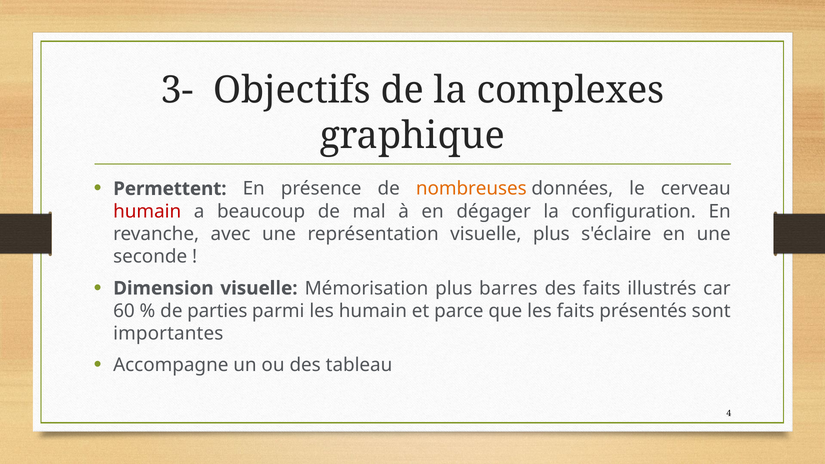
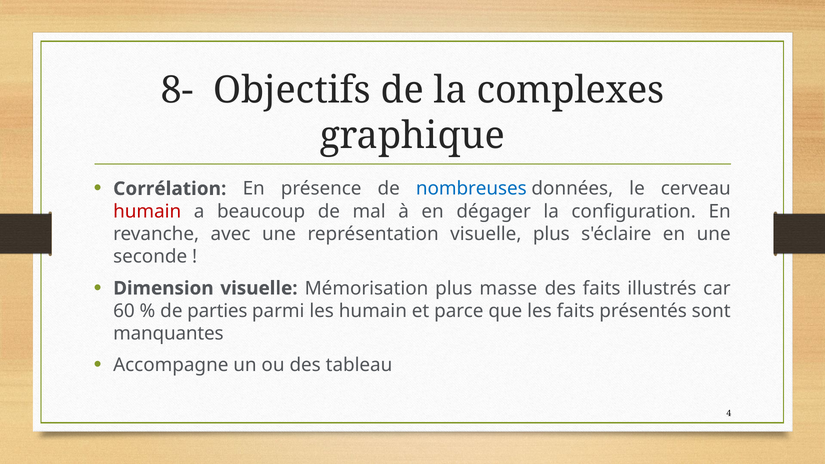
3-: 3- -> 8- (177, 91)
Permettent: Permettent -> Corrélation (170, 189)
nombreuses colour: orange -> blue (471, 189)
barres: barres -> masse (508, 288)
importantes: importantes -> manquantes (168, 334)
